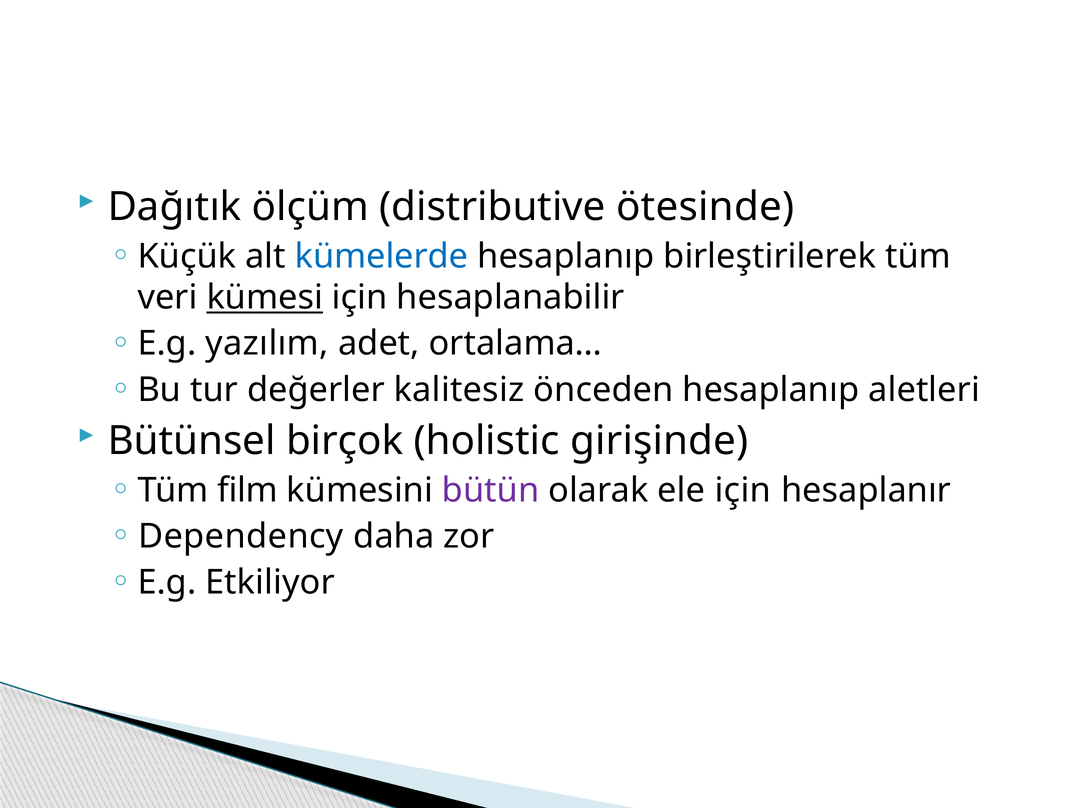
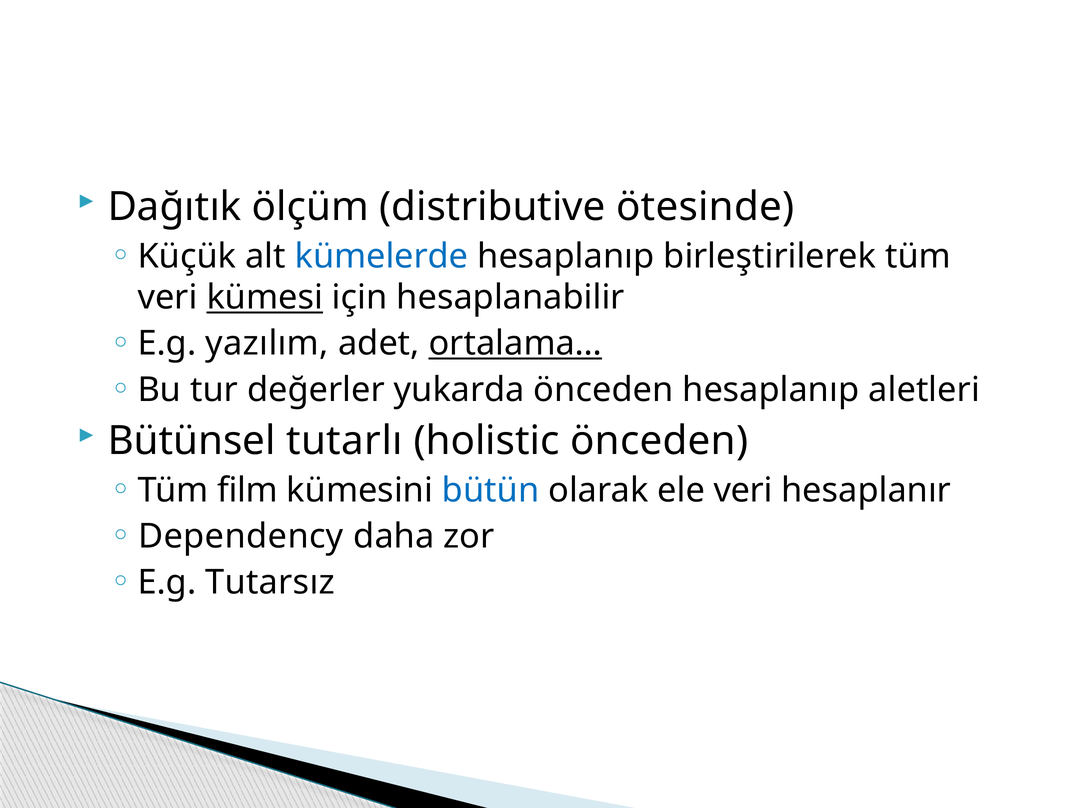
ortalama… underline: none -> present (515, 344)
kalitesiz: kalitesiz -> yukarda (459, 390)
birçok: birçok -> tutarlı (344, 441)
holistic girişinde: girişinde -> önceden (659, 441)
bütün colour: purple -> blue (491, 490)
ele için: için -> veri (743, 490)
Etkiliyor: Etkiliyor -> Tutarsız (270, 582)
